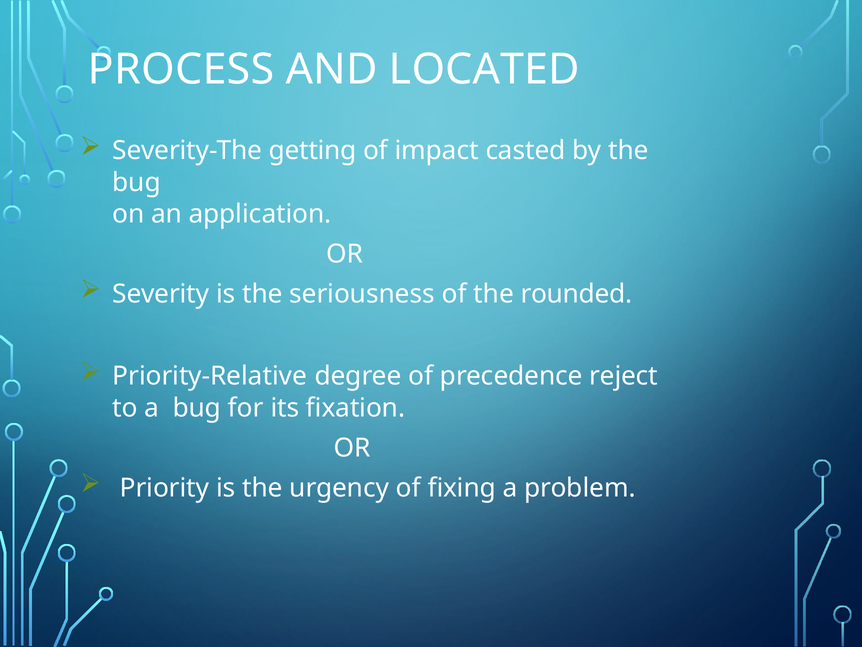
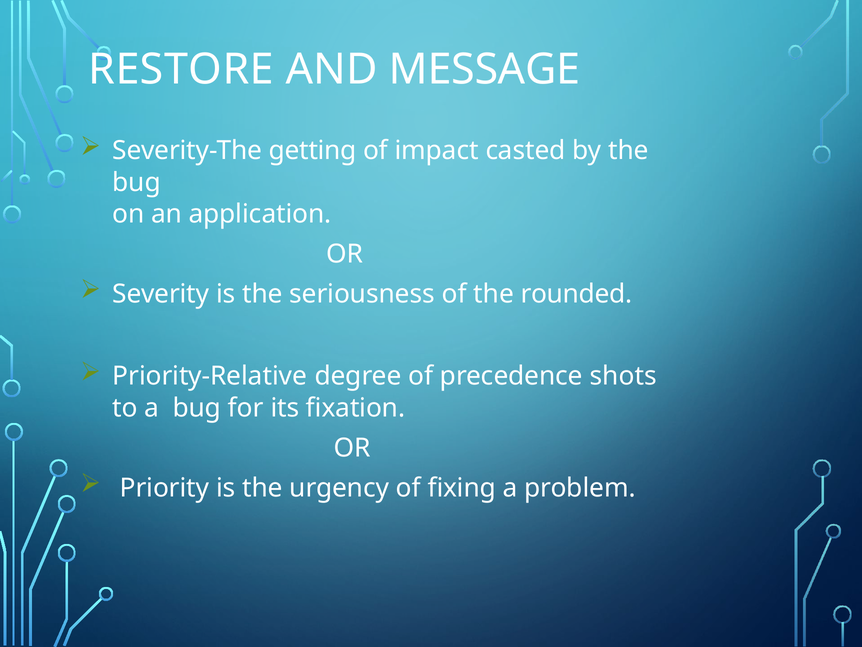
PROCESS: PROCESS -> RESTORE (181, 69)
LOCATED: LOCATED -> MESSAGE (484, 69)
reject: reject -> shots (623, 376)
